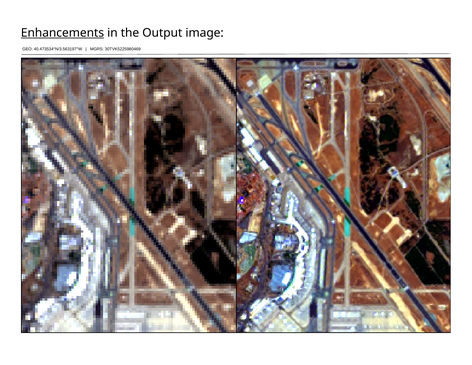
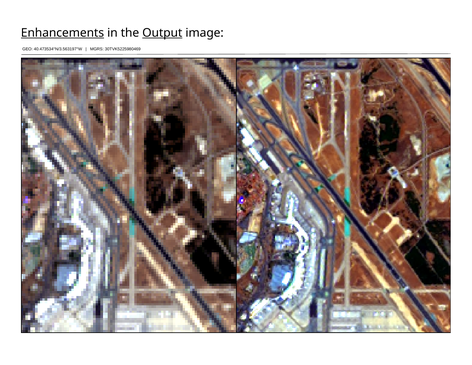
Output underline: none -> present (162, 33)
